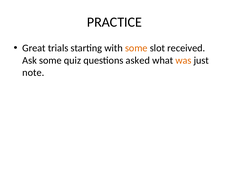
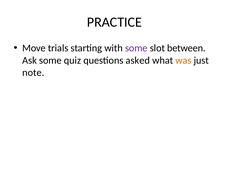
Great: Great -> Move (34, 48)
some colour: orange -> purple (136, 48)
received: received -> between (186, 48)
